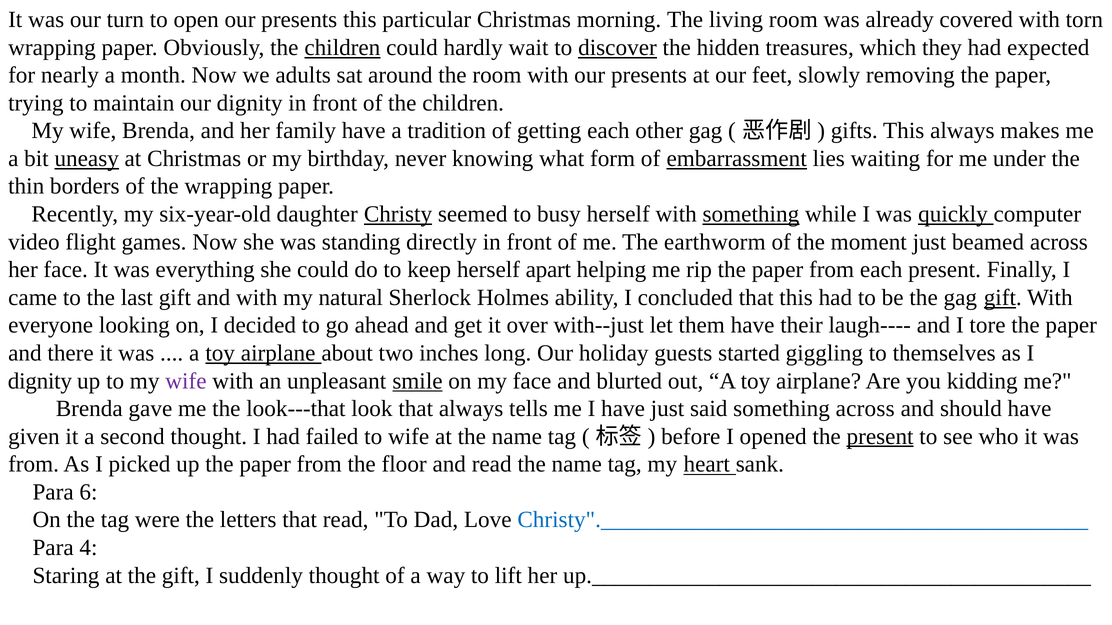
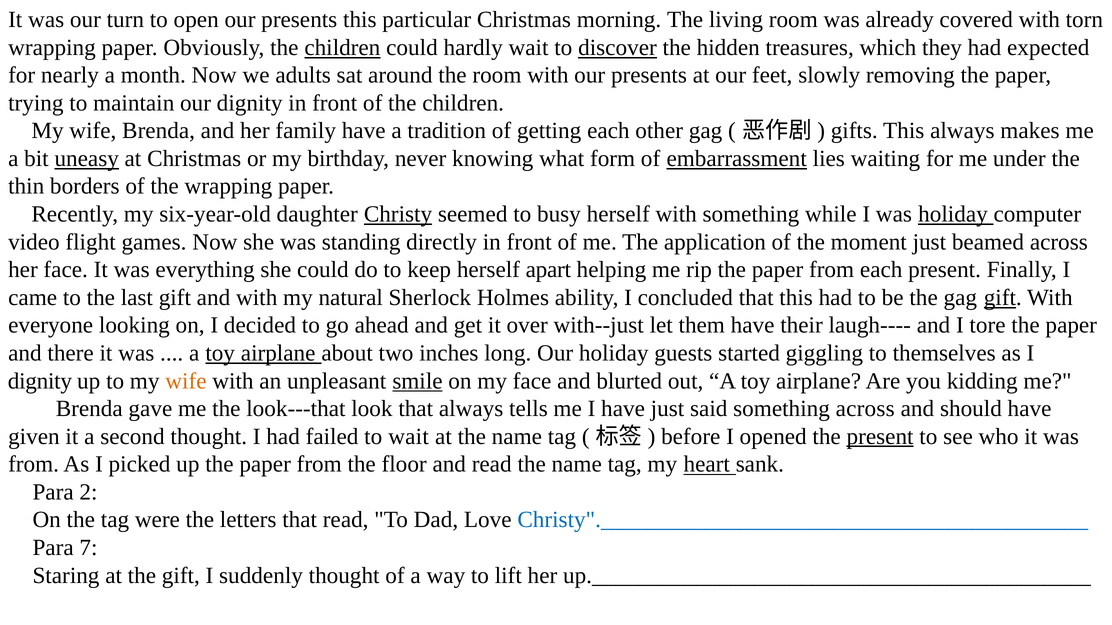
something underline: present -> none (751, 214)
was quickly: quickly -> holiday (953, 214)
earthworm: earthworm -> application (715, 242)
wife colour: purple -> orange (186, 381)
to wife: wife -> wait (409, 437)
6: 6 -> 2 (88, 492)
4: 4 -> 7 (88, 548)
